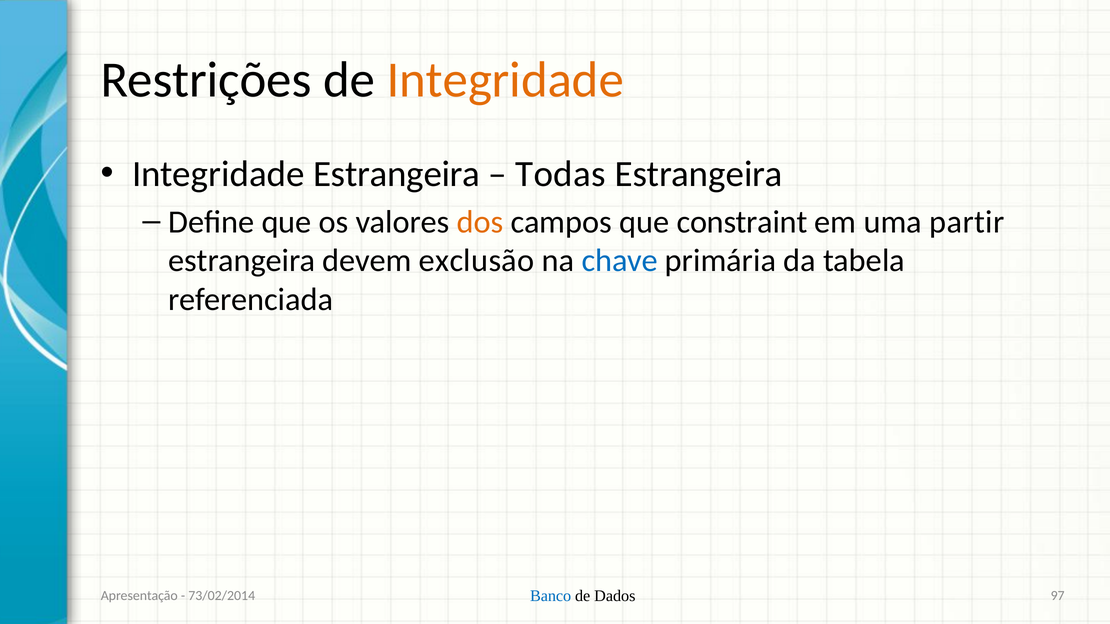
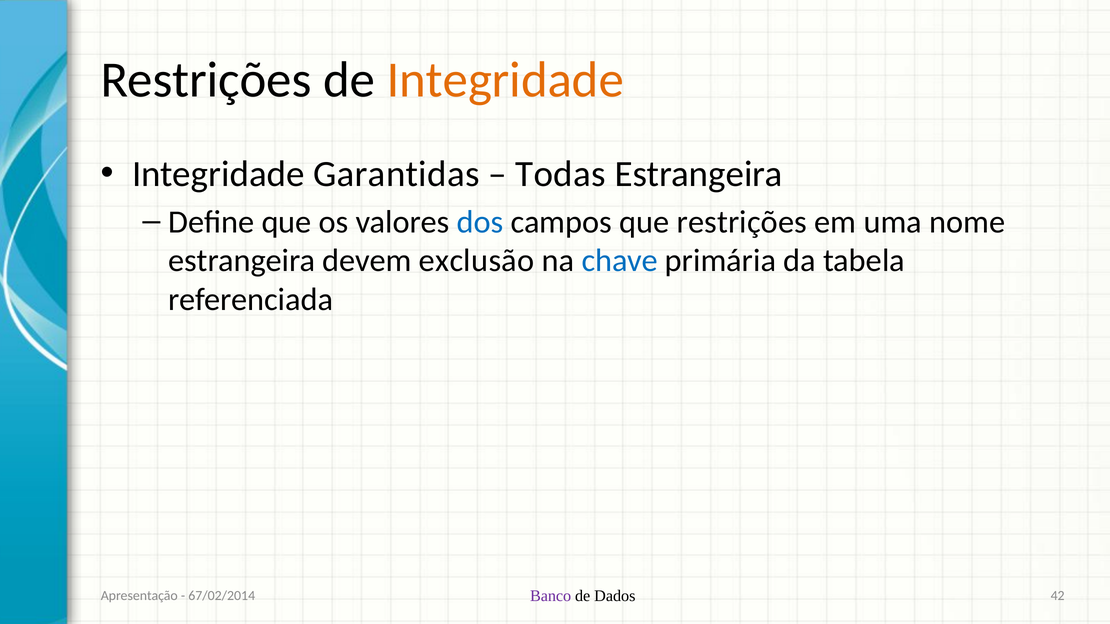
Integridade Estrangeira: Estrangeira -> Garantidas (396, 174)
dos colour: orange -> blue (480, 222)
que constraint: constraint -> restrições (742, 222)
partir: partir -> nome (967, 222)
Banco colour: blue -> purple (551, 596)
97: 97 -> 42 (1058, 596)
73/02/2014: 73/02/2014 -> 67/02/2014 (222, 596)
